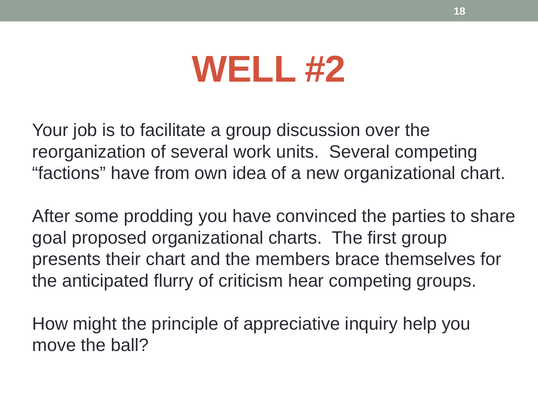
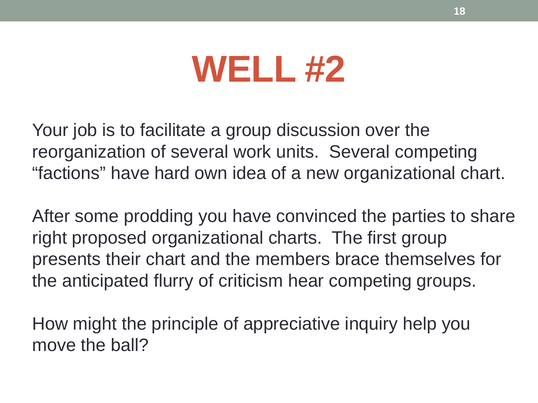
from: from -> hard (172, 174)
goal: goal -> right (50, 238)
